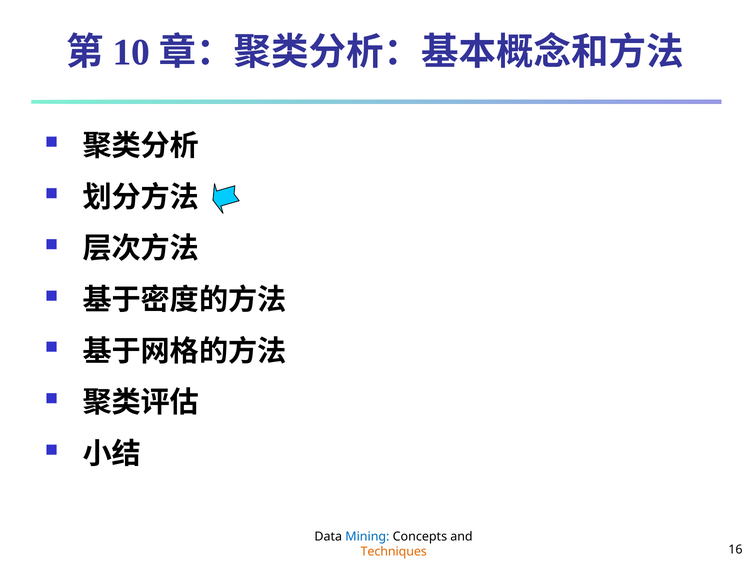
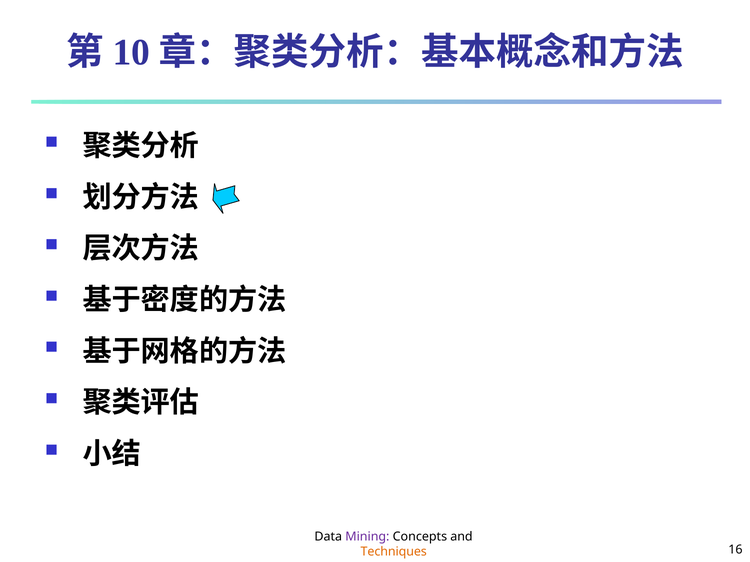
Mining colour: blue -> purple (367, 537)
